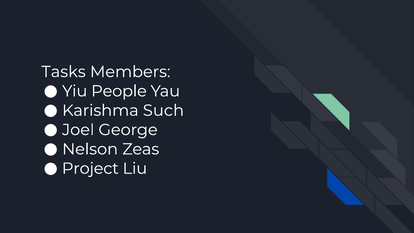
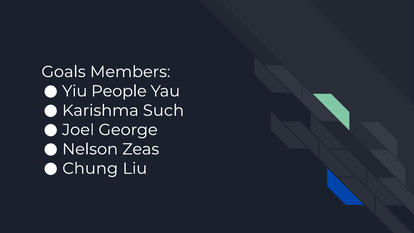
Tasks: Tasks -> Goals (64, 72)
Project: Project -> Chung (90, 168)
